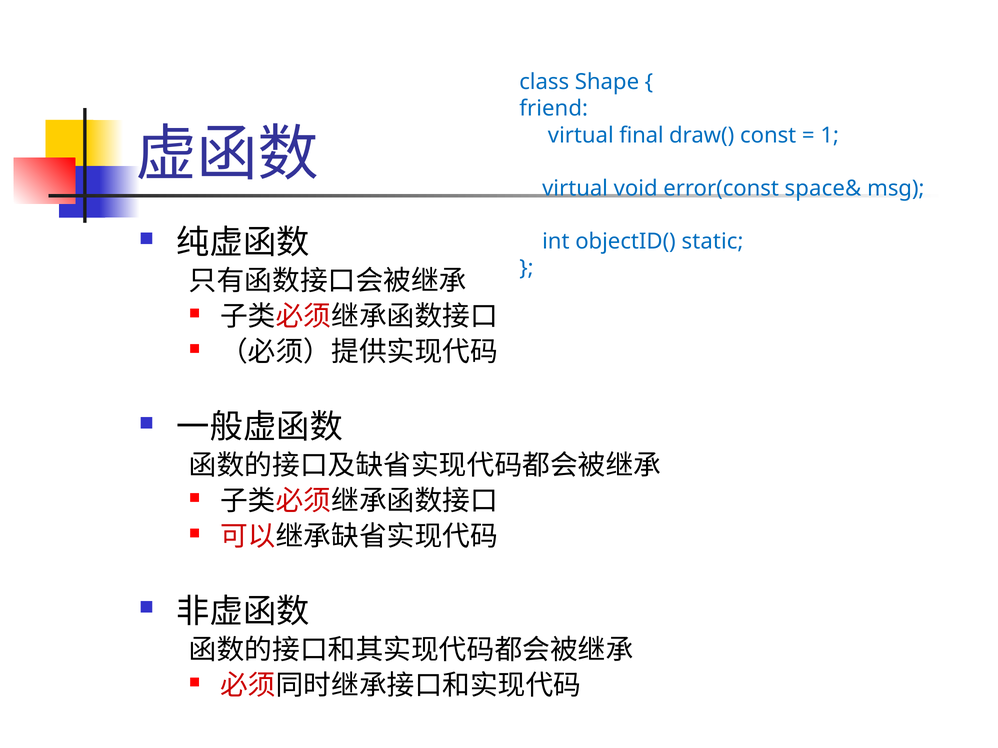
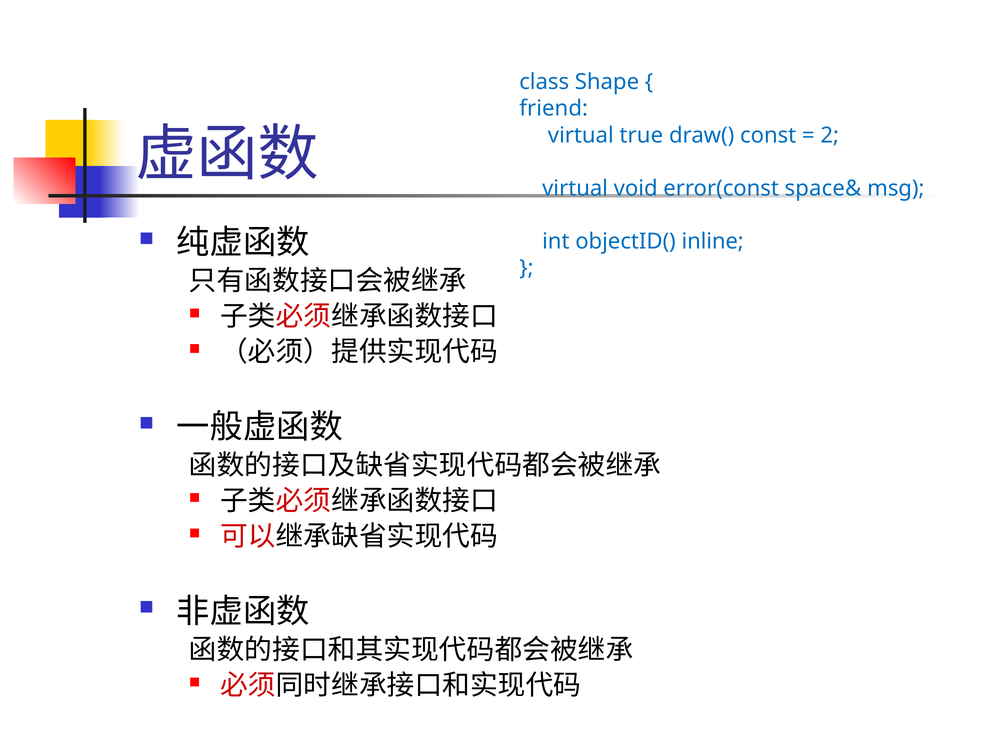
final: final -> true (641, 135)
1: 1 -> 2 (830, 135)
static: static -> inline (713, 242)
